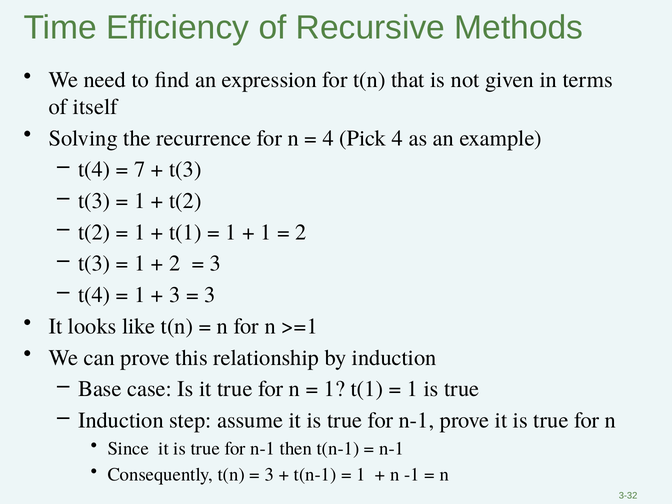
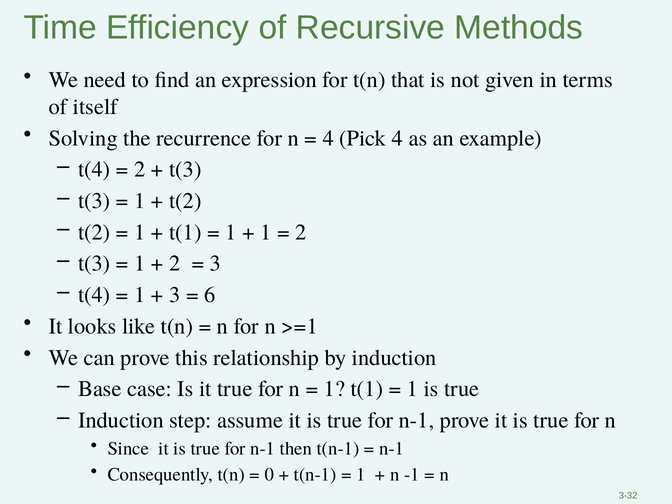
7: 7 -> 2 (140, 170)
3: 3 -> 6 (210, 295)
3: 3 -> 0 (269, 475)
